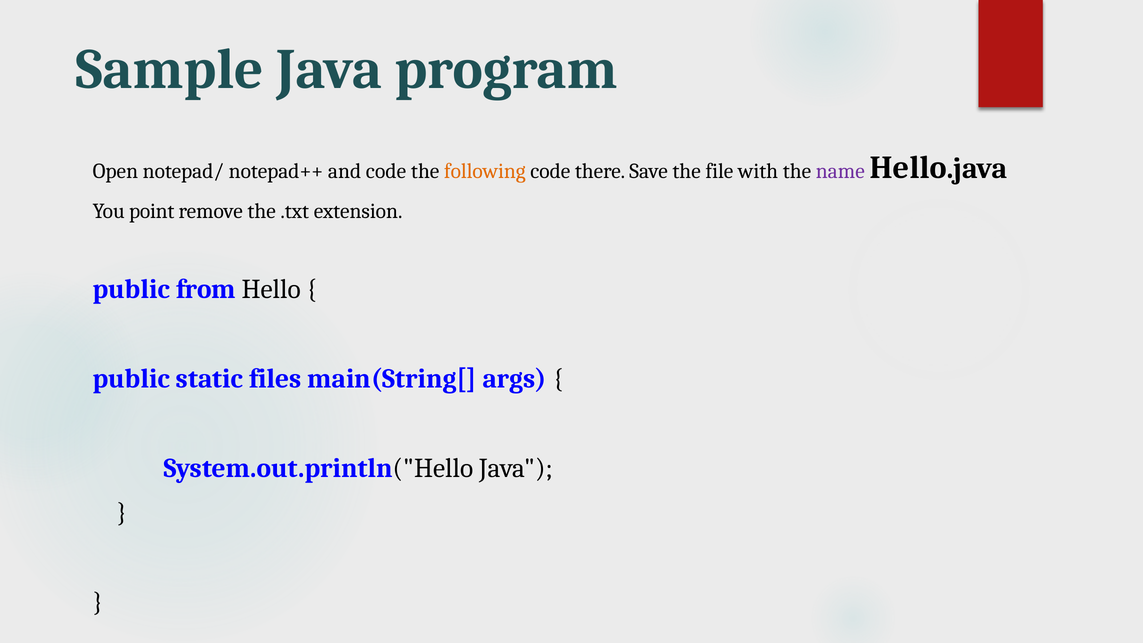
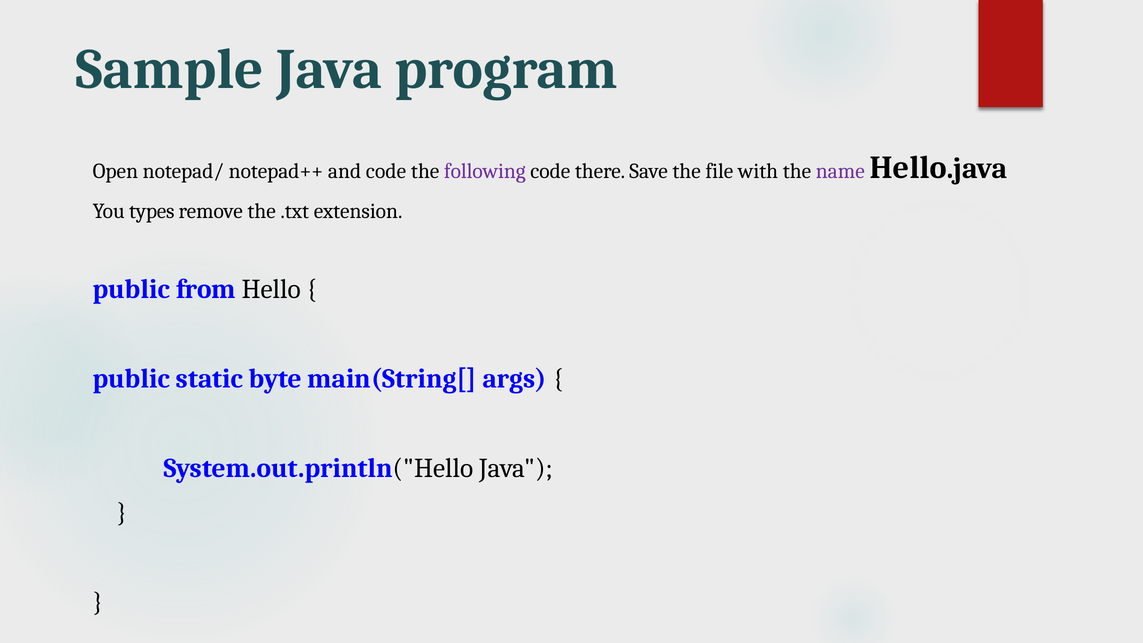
following colour: orange -> purple (485, 171)
point: point -> types (152, 211)
files: files -> byte (275, 378)
